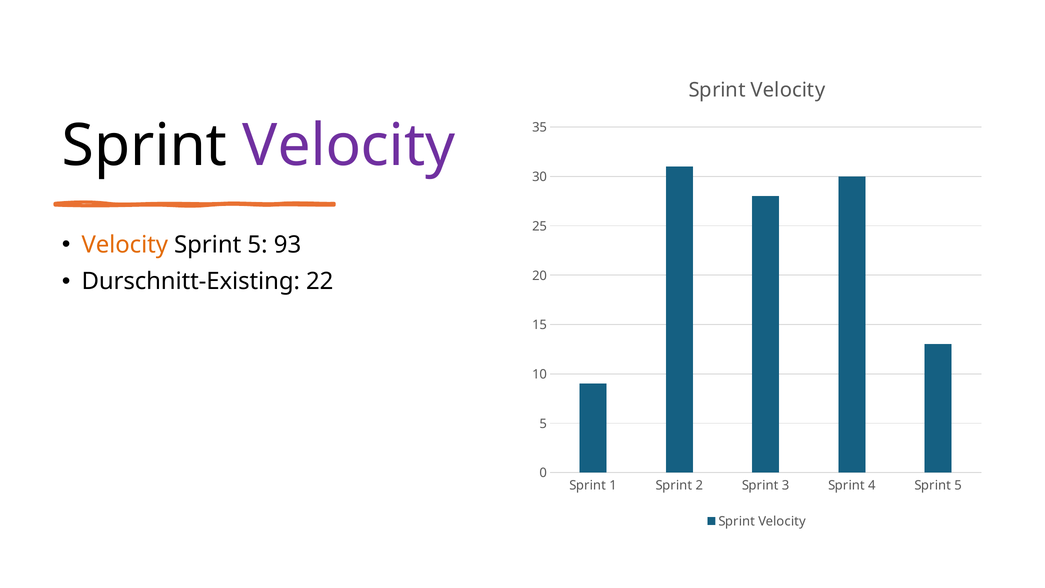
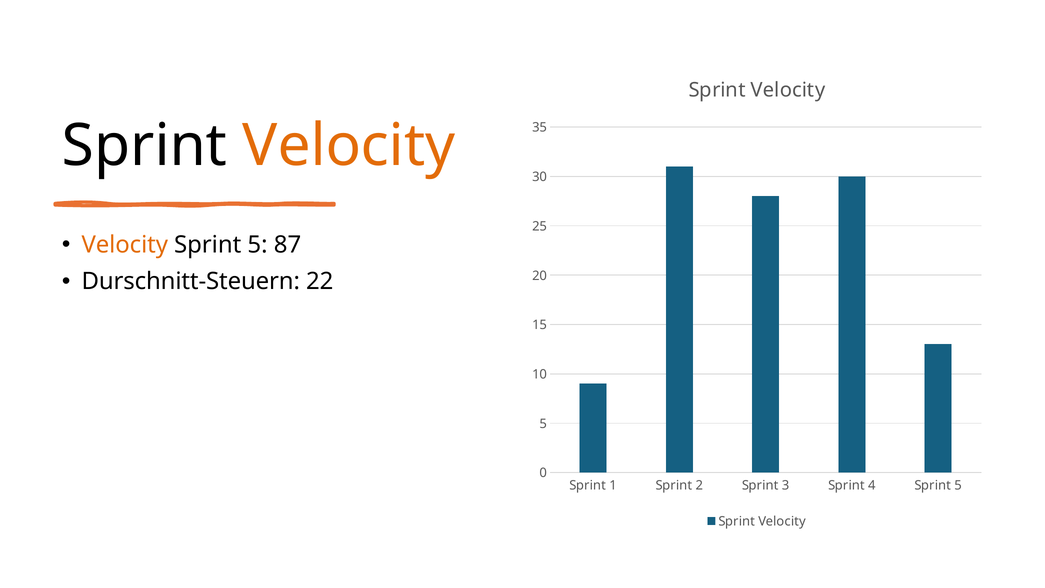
Velocity colour: purple -> orange (349, 146)
93: 93 -> 87 (288, 245)
Durschnitt-Existing: Durschnitt-Existing -> Durschnitt-Steuern (191, 281)
